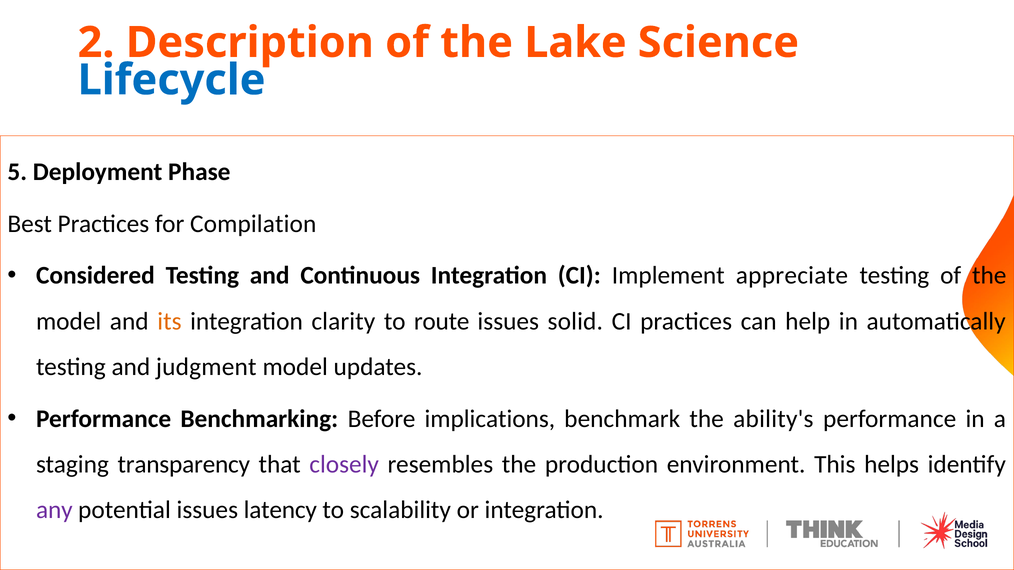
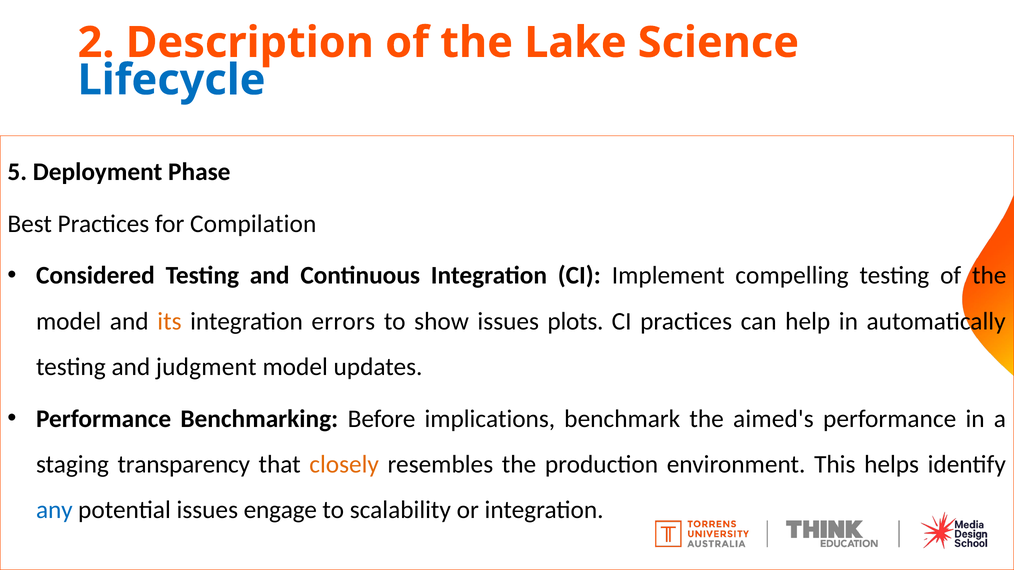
appreciate: appreciate -> compelling (792, 276)
clarity: clarity -> errors (343, 321)
route: route -> show (442, 321)
solid: solid -> plots (575, 321)
ability's: ability's -> aimed's (773, 419)
closely colour: purple -> orange (344, 465)
any colour: purple -> blue (54, 510)
latency: latency -> engage (280, 510)
